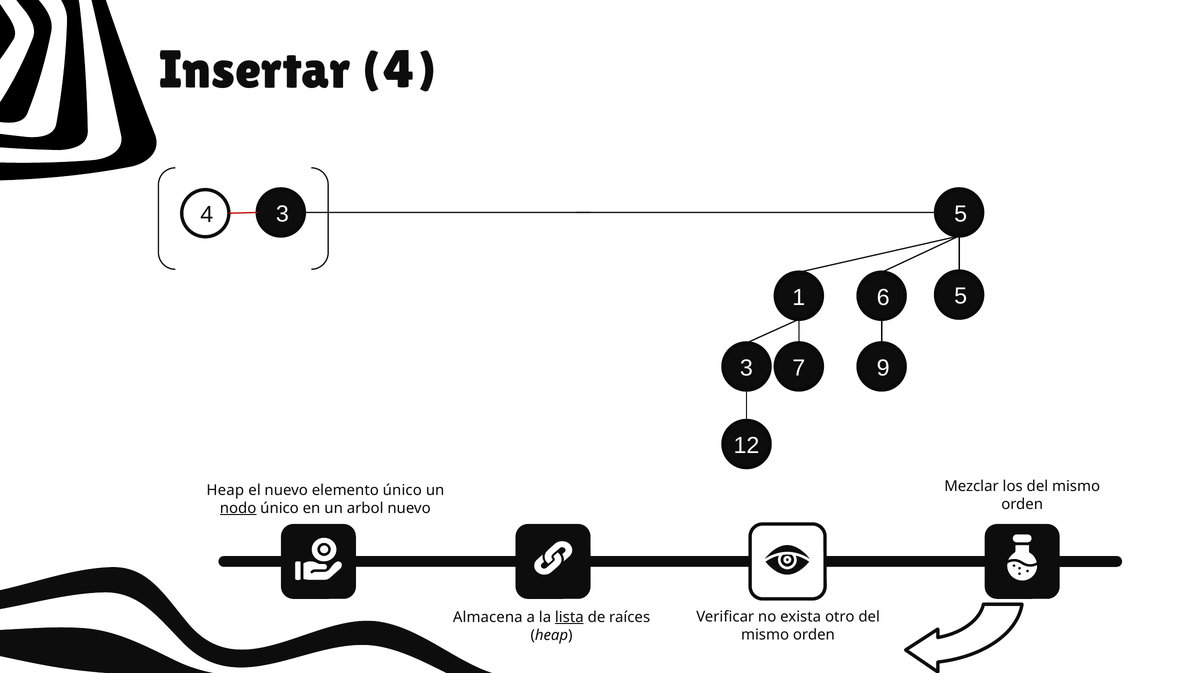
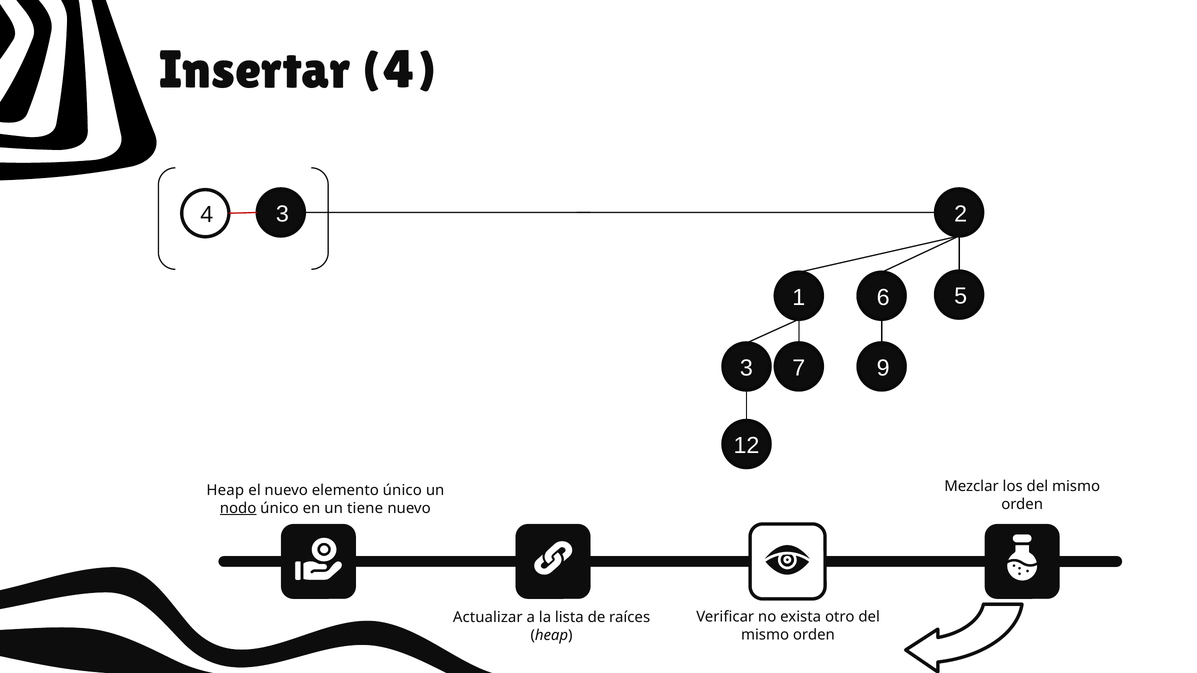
3 5: 5 -> 2 (961, 214)
arbol: arbol -> tiene (365, 508)
Almacena: Almacena -> Actualizar (488, 617)
lista underline: present -> none (569, 617)
